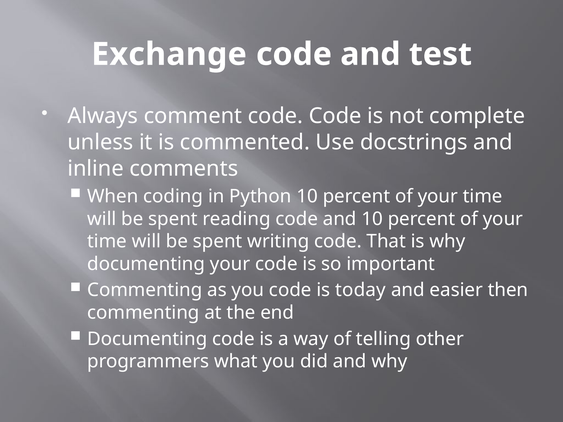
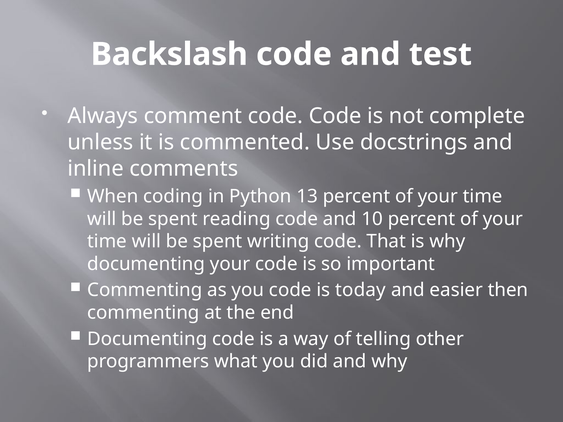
Exchange: Exchange -> Backslash (169, 54)
Python 10: 10 -> 13 (307, 196)
